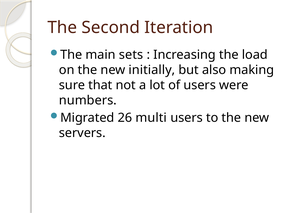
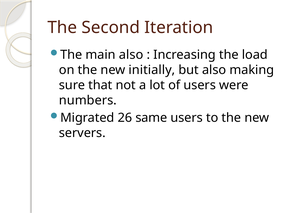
main sets: sets -> also (131, 55)
multi: multi -> same (151, 118)
